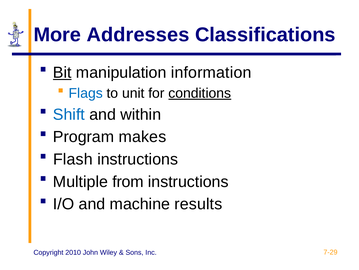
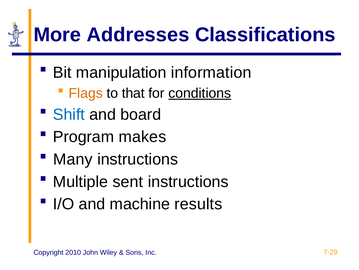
Bit underline: present -> none (62, 72)
Flags colour: blue -> orange (86, 93)
unit: unit -> that (133, 93)
within: within -> board (141, 114)
Flash: Flash -> Many (73, 159)
from: from -> sent (128, 181)
